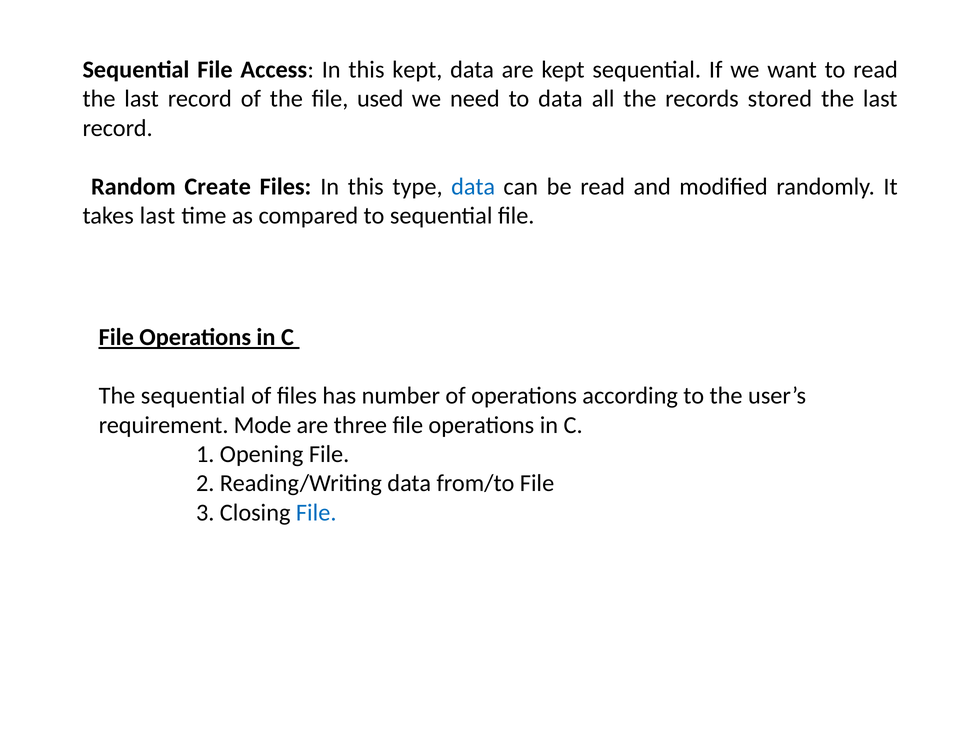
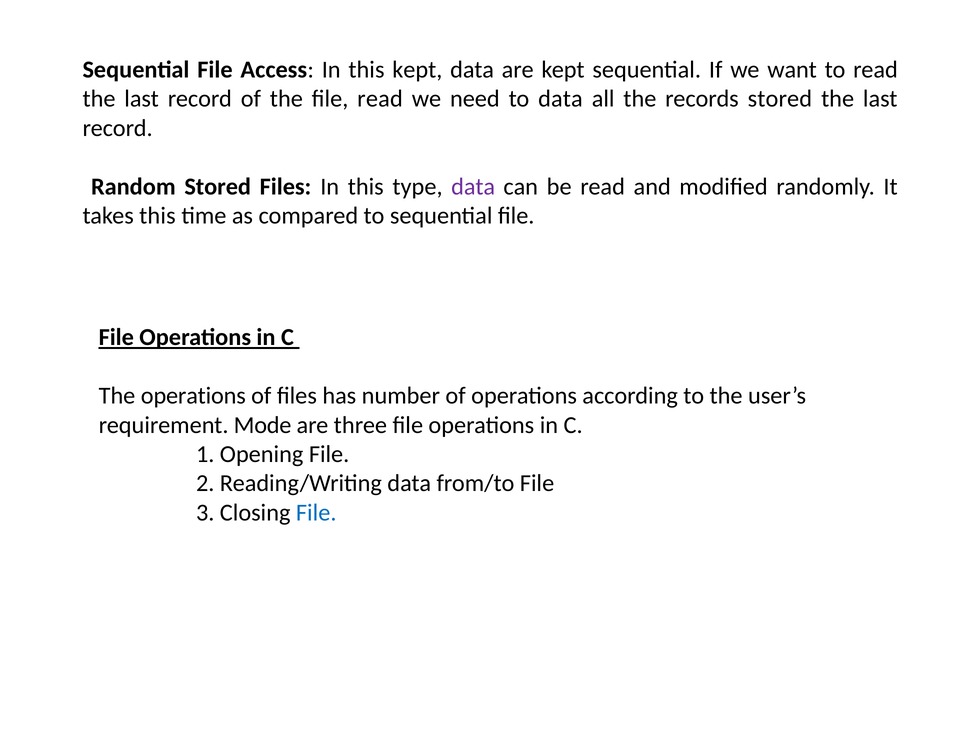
file used: used -> read (380, 99)
Random Create: Create -> Stored (218, 186)
data colour: blue -> purple (473, 186)
takes last: last -> this (157, 216)
The sequential: sequential -> operations (193, 396)
